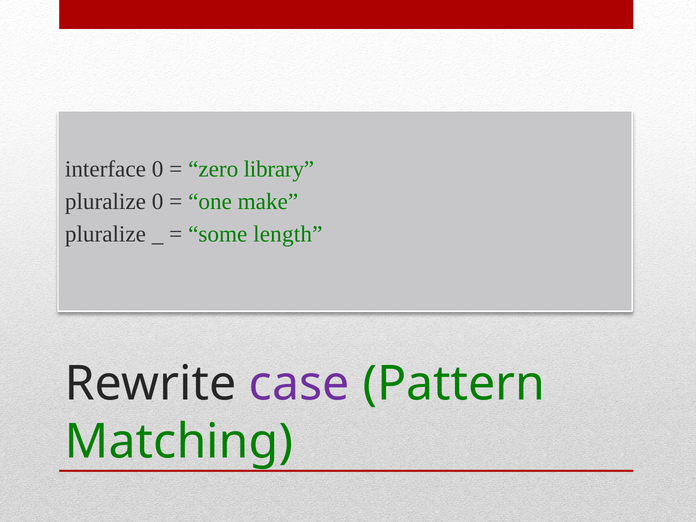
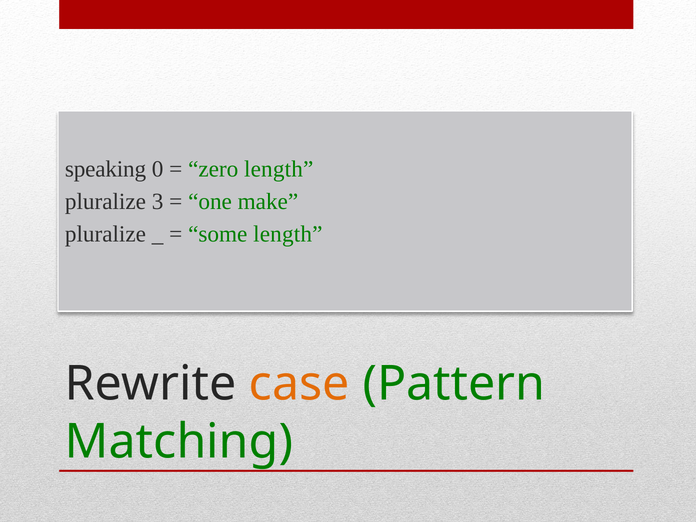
interface: interface -> speaking (106, 169)
zero library: library -> length (279, 169)
pluralize 0: 0 -> 3 (158, 202)
case colour: purple -> orange (299, 384)
